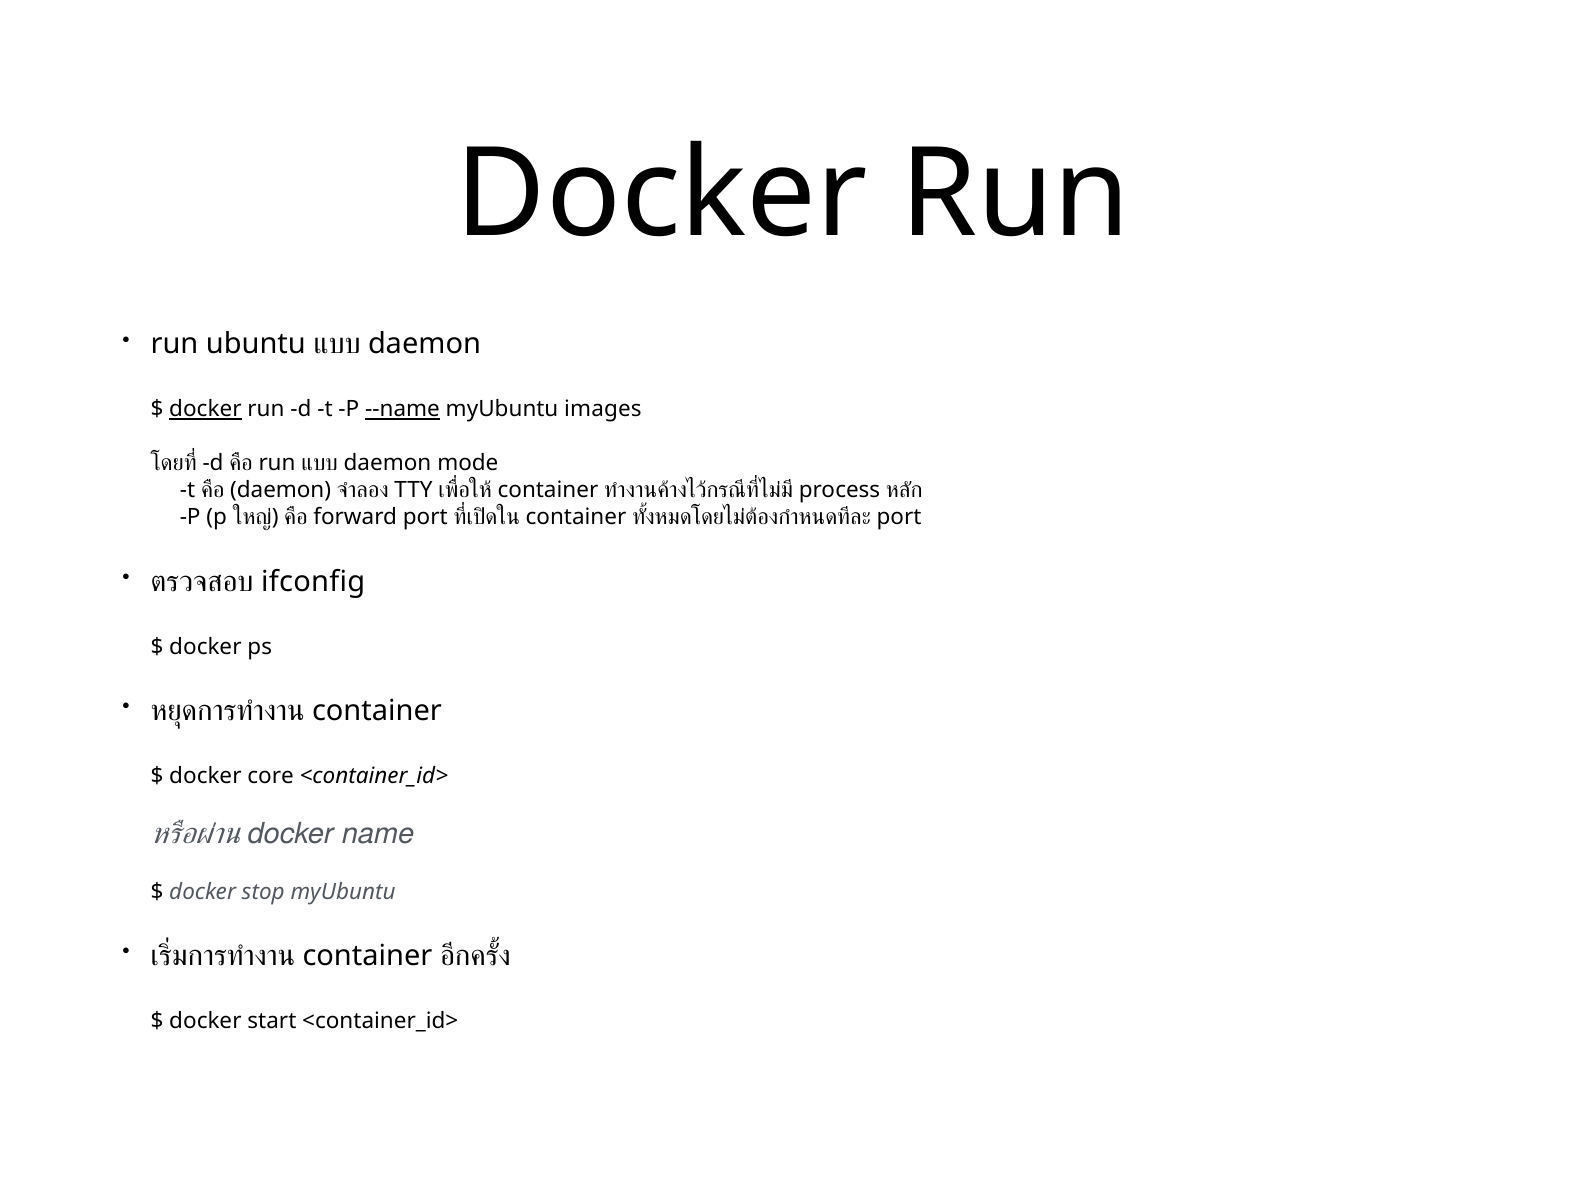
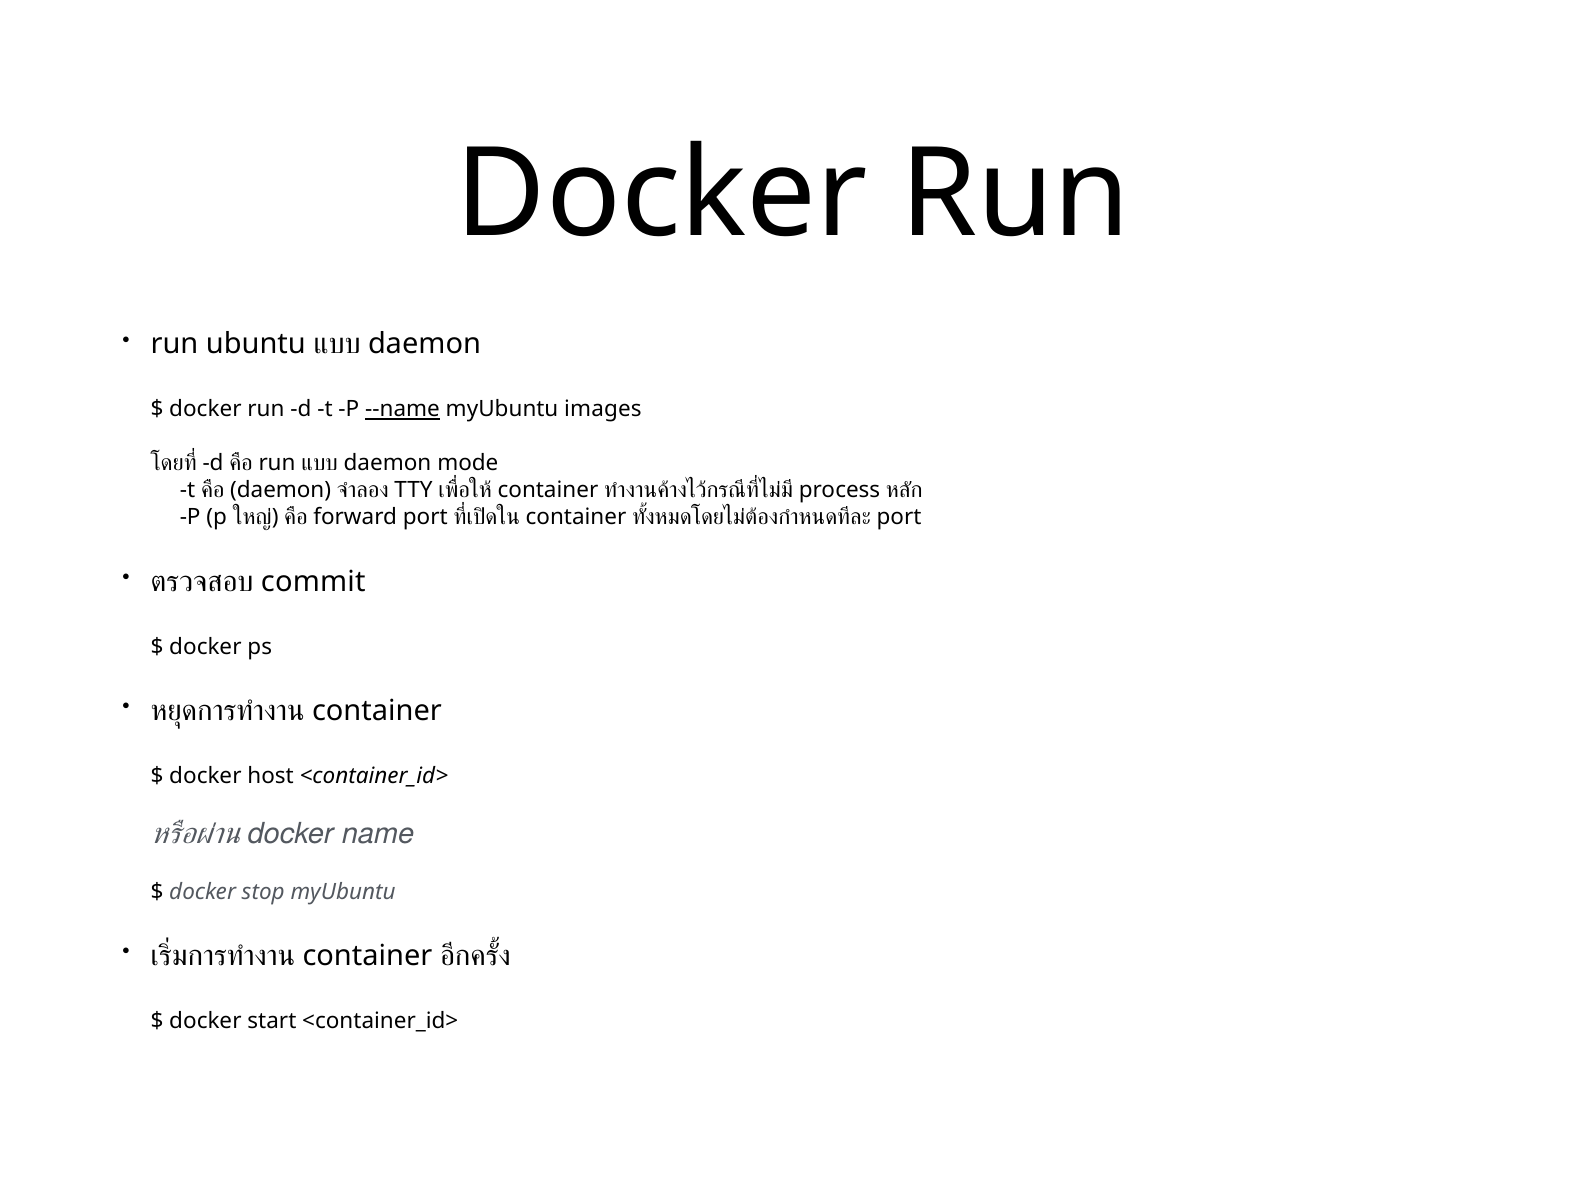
docker underline: present -> none (205, 409)
ifconfig: ifconfig -> commit (313, 582)
core: core -> host (271, 776)
